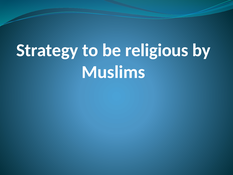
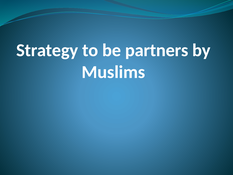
religious: religious -> partners (157, 50)
